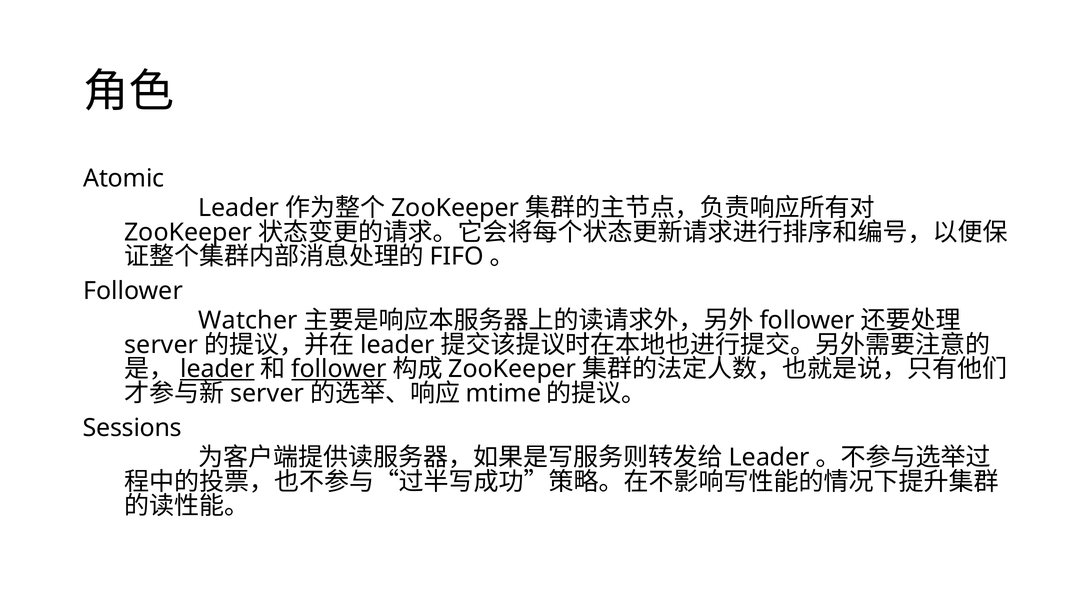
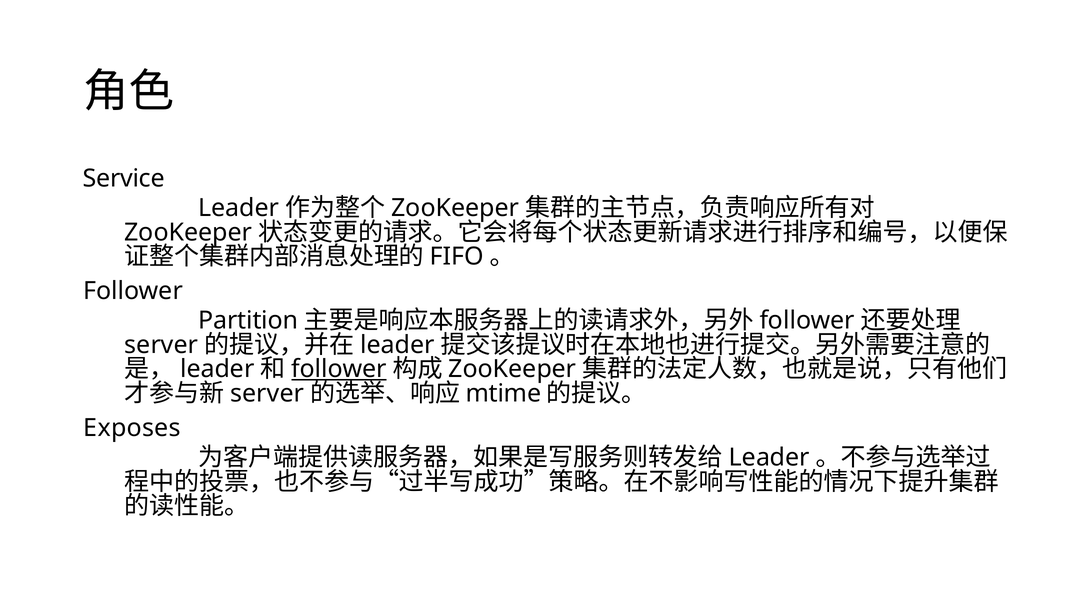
Atomic: Atomic -> Service (124, 179)
Watcher: Watcher -> Partition (248, 321)
leader underline: present -> none (217, 369)
Sessions: Sessions -> Exposes (132, 428)
